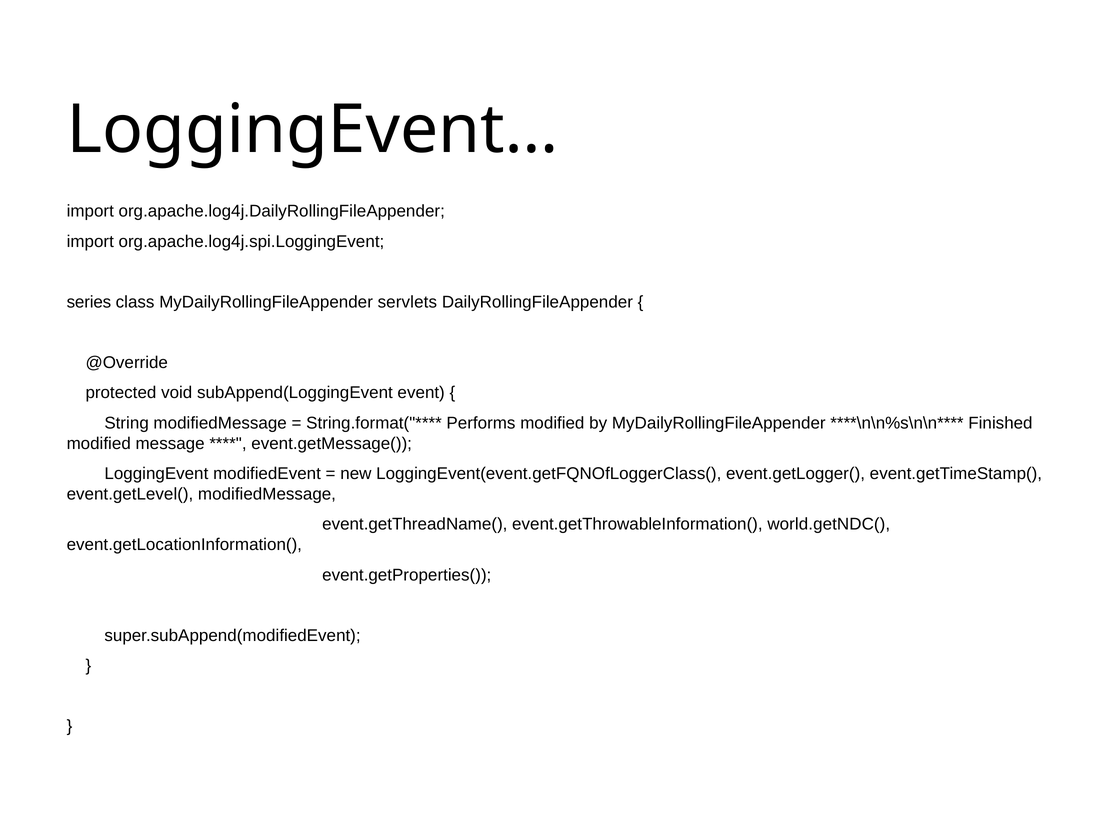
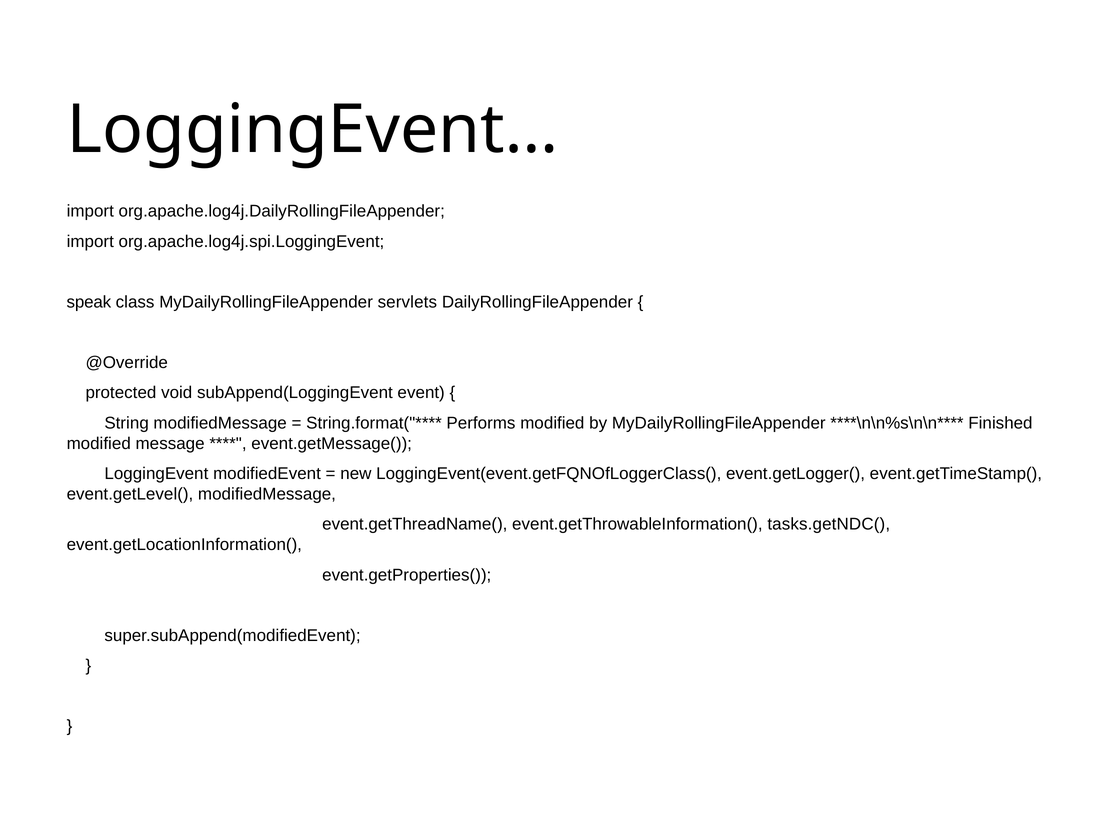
series: series -> speak (89, 302)
world.getNDC(: world.getNDC( -> tasks.getNDC( (829, 525)
